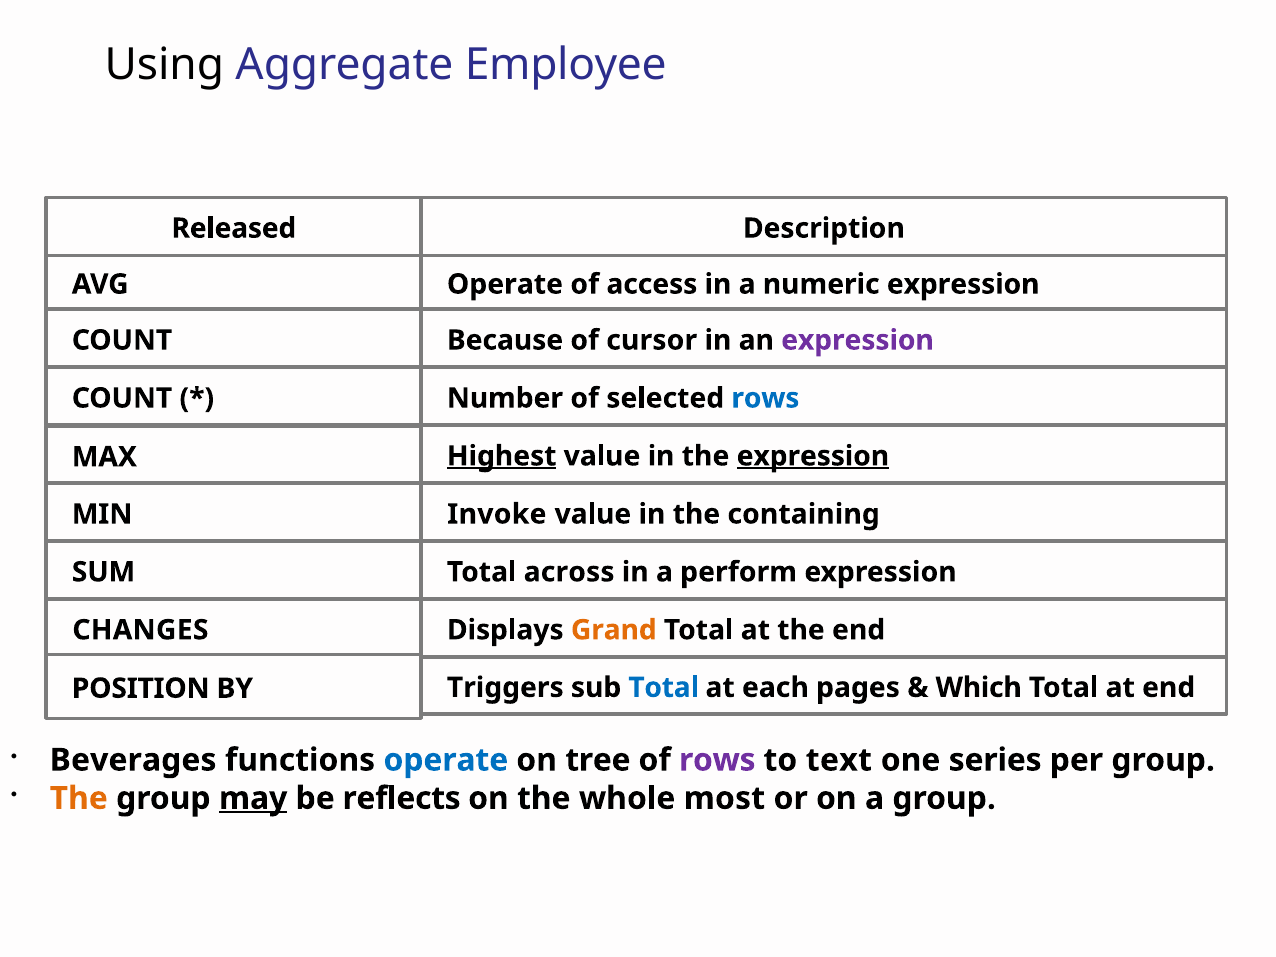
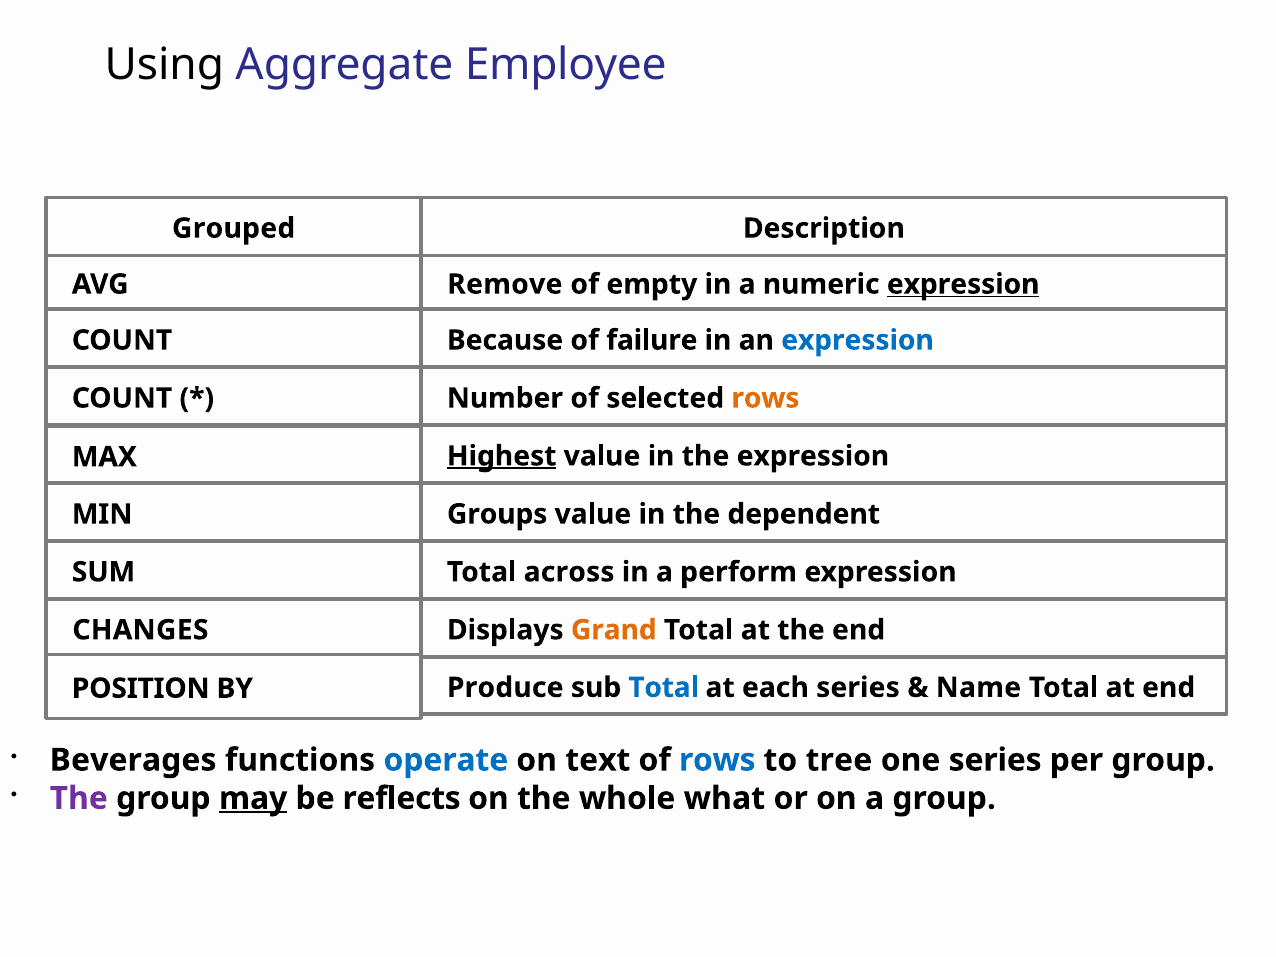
Released: Released -> Grouped (234, 228)
AVG Operate: Operate -> Remove (505, 284)
access: access -> empty (652, 284)
expression underline: none -> present (963, 284)
cursor: cursor -> failure (652, 340)
expression colour: purple -> blue (857, 340)
rows colour: blue -> orange (765, 398)
expression underline: present -> none (813, 456)
Invoke: Invoke -> Groups (497, 514)
containing: containing -> dependent (804, 514)
Triggers: Triggers -> Produce (505, 688)
each pages: pages -> series (858, 688)
Which: Which -> Name (978, 688)
tree: tree -> text (598, 760)
rows colour: purple -> blue (717, 760)
text: text -> tree (839, 760)
The colour: orange -> purple (79, 798)
most: most -> what (724, 798)
